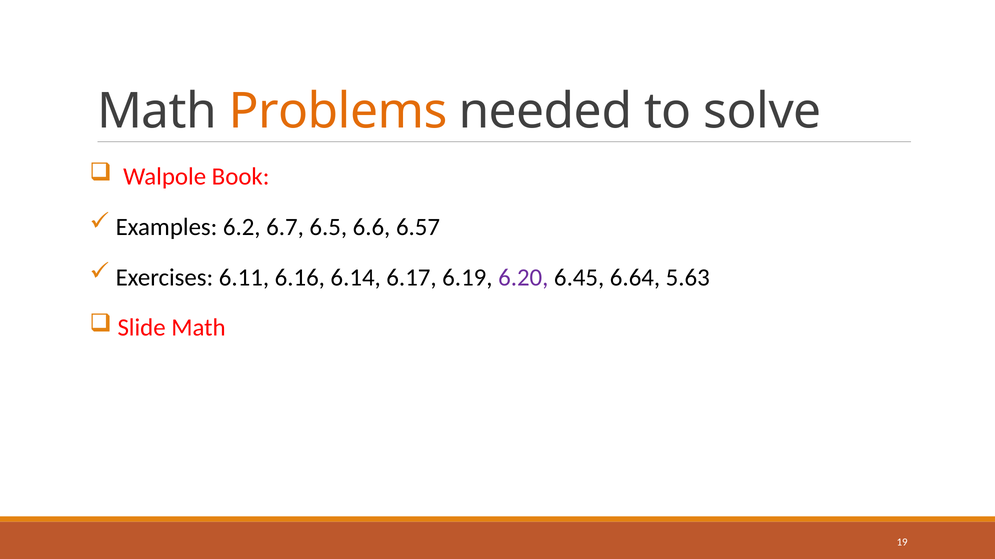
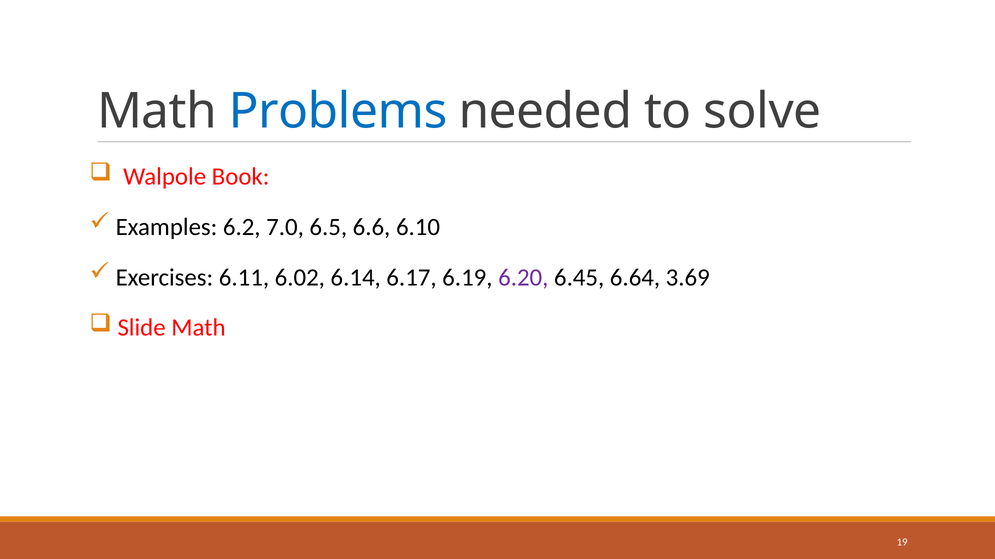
Problems colour: orange -> blue (338, 111)
6.7: 6.7 -> 7.0 (285, 227)
6.57: 6.57 -> 6.10 (418, 227)
6.16: 6.16 -> 6.02 (300, 278)
5.63: 5.63 -> 3.69 (688, 278)
